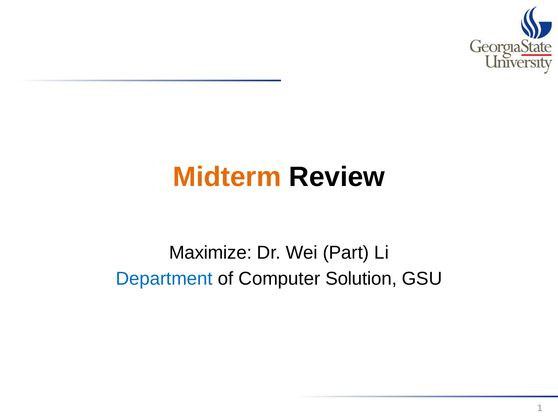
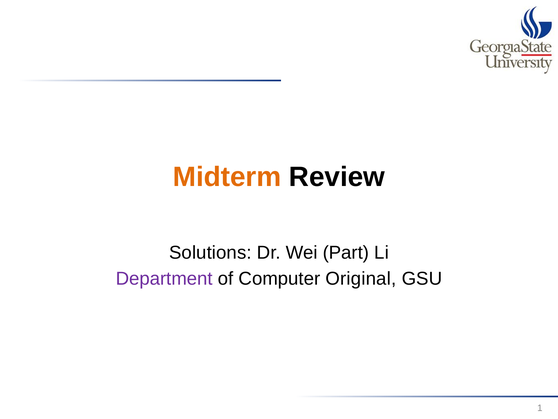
Maximize: Maximize -> Solutions (210, 252)
Department colour: blue -> purple (164, 278)
Solution: Solution -> Original (361, 278)
